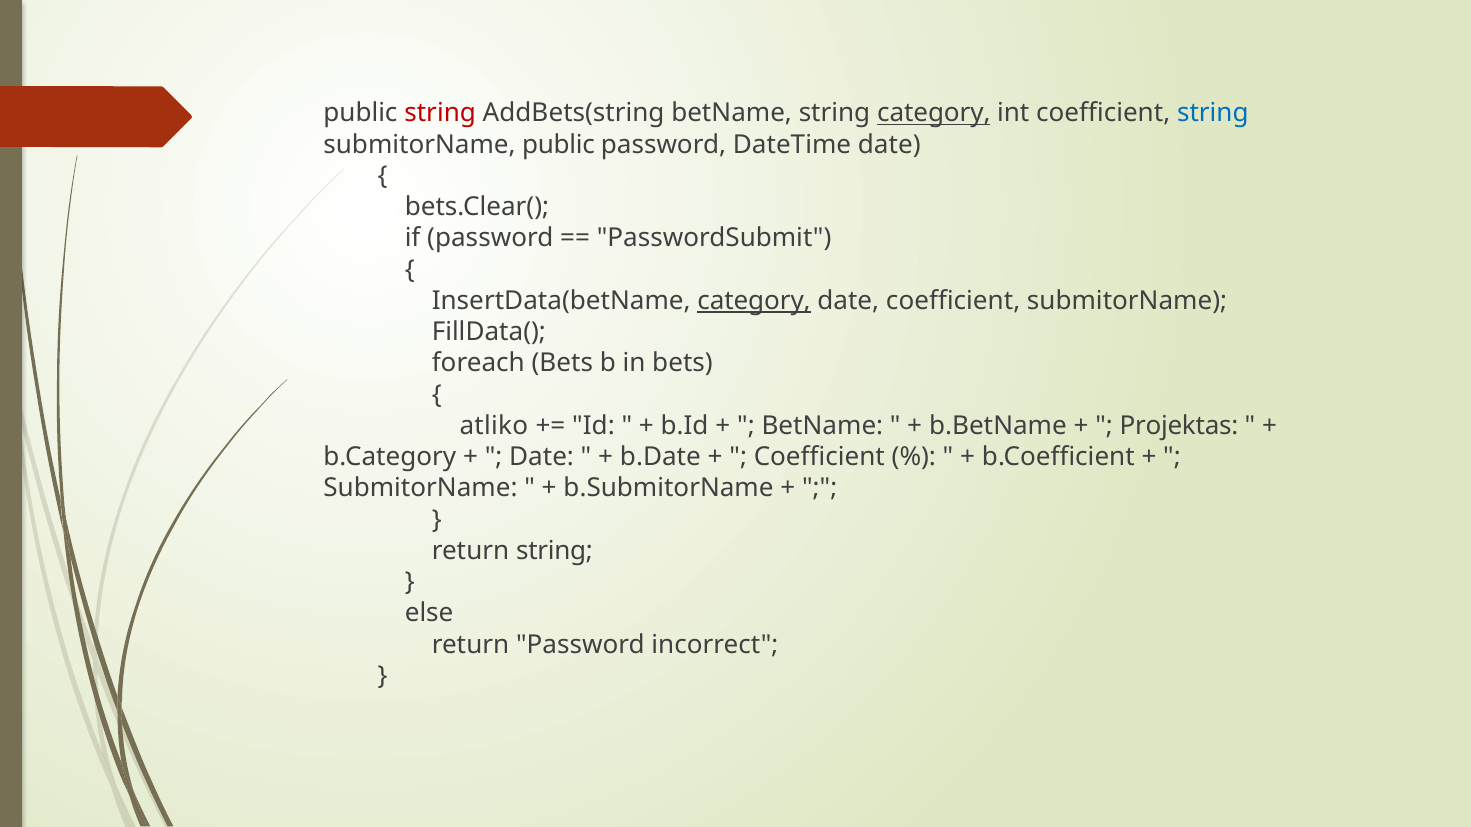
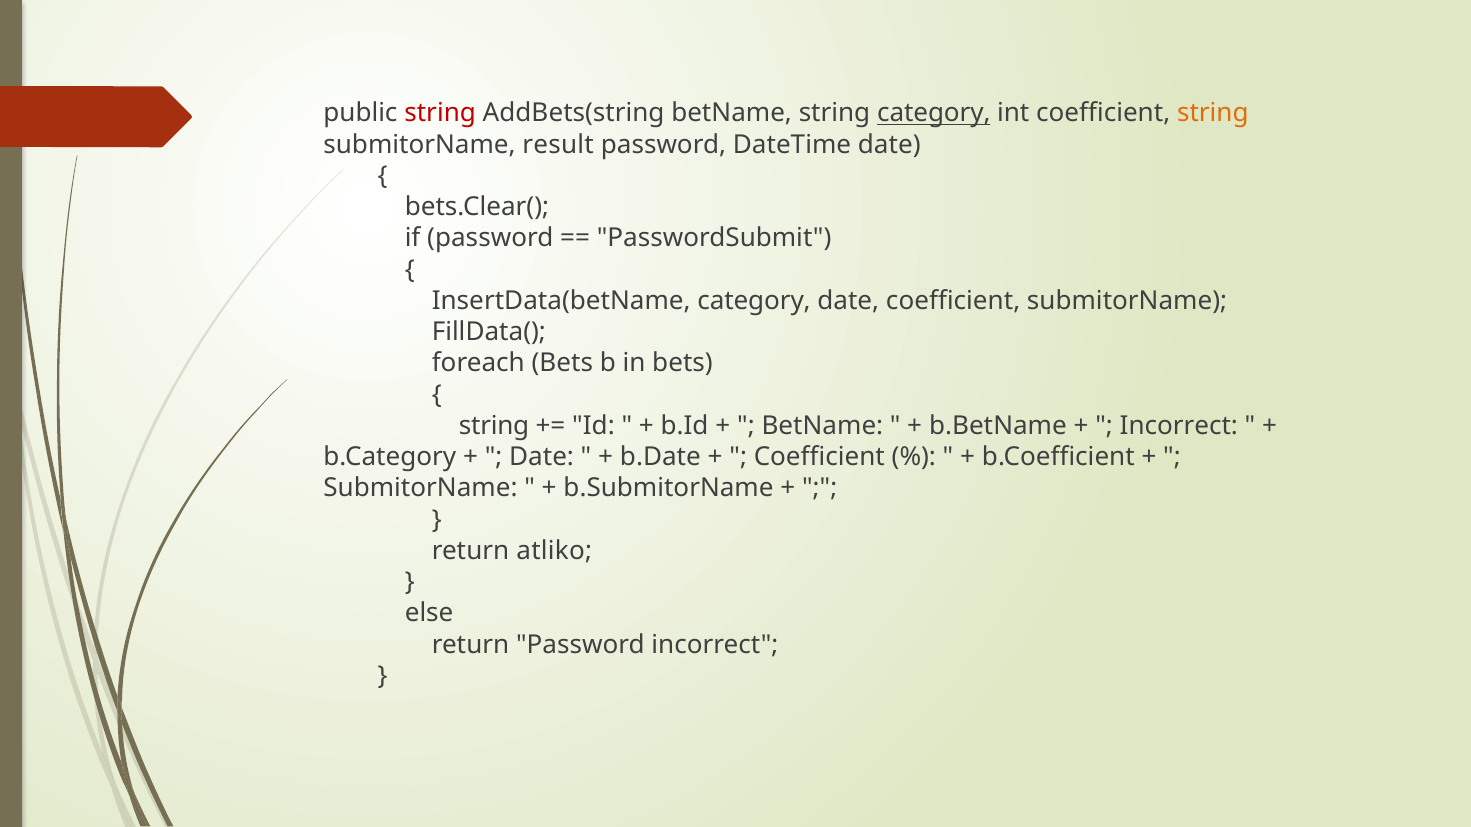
string colour: blue -> orange (1213, 113)
submitorName public: public -> result (558, 145)
category underline: present -> none (754, 301)
atliko: atliko -> string (494, 426)
Projektas: Projektas -> Incorrect (1179, 426)
return string: string -> atliko (554, 551)
